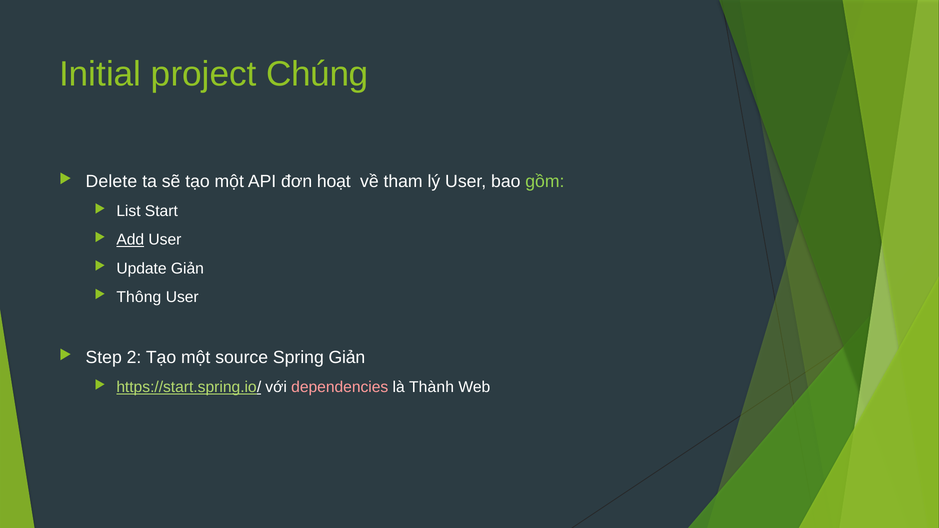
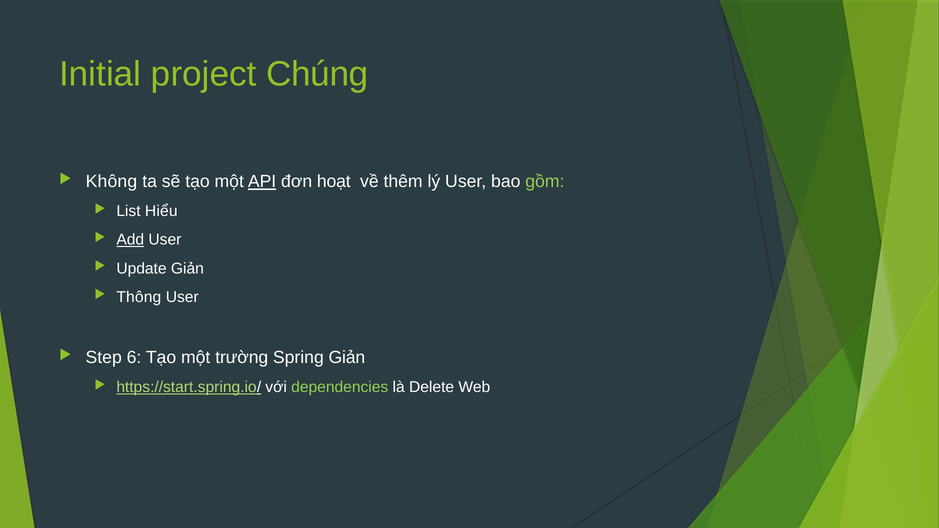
Delete: Delete -> Không (111, 182)
API underline: none -> present (262, 182)
tham: tham -> thêm (403, 182)
Start: Start -> Hiểu (161, 211)
2: 2 -> 6 (134, 358)
source: source -> trường (242, 358)
dependencies colour: pink -> light green (340, 387)
Thành: Thành -> Delete (432, 387)
